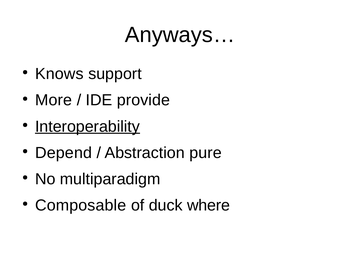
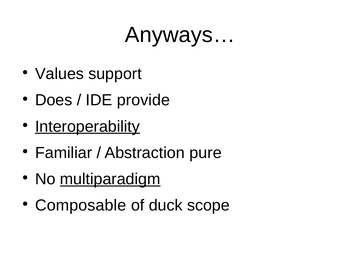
Knows: Knows -> Values (59, 74)
More: More -> Does (54, 100)
Depend: Depend -> Familiar (64, 153)
multiparadigm underline: none -> present (110, 179)
where: where -> scope (208, 205)
